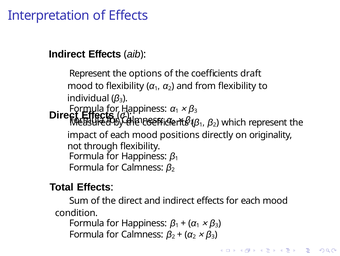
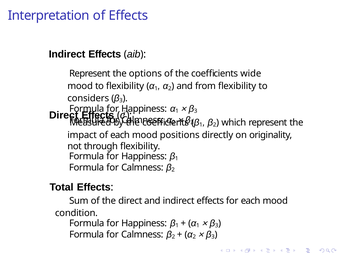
draft: draft -> wide (251, 73)
individual: individual -> considers (88, 98)
